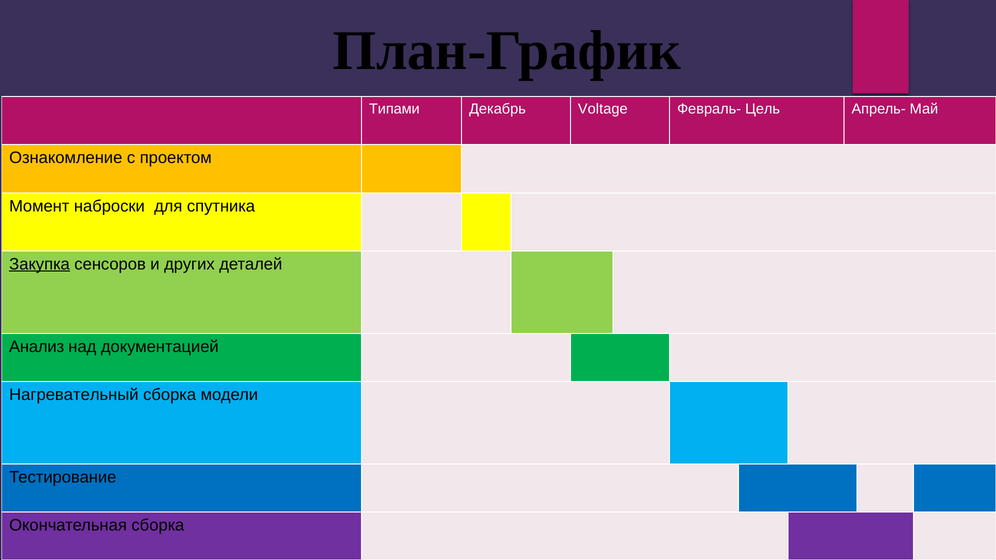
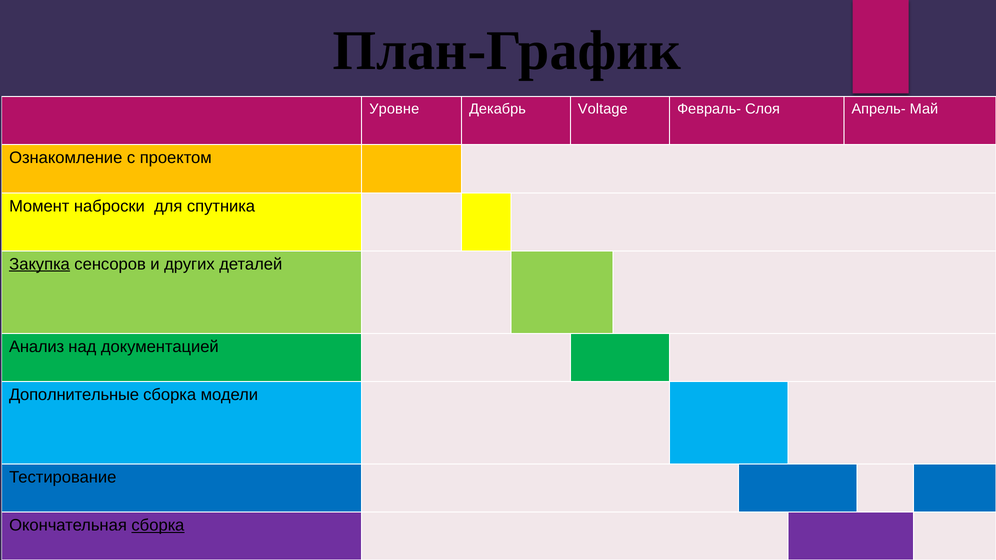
Типами: Типами -> Уровне (394, 109)
Цель: Цель -> Слоя (763, 109)
Нагревательный: Нагревательный -> Дополнительные (74, 395)
сборка underline: none -> present (158, 525)
